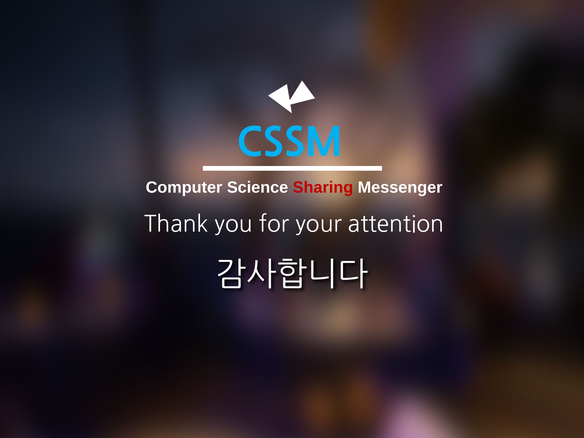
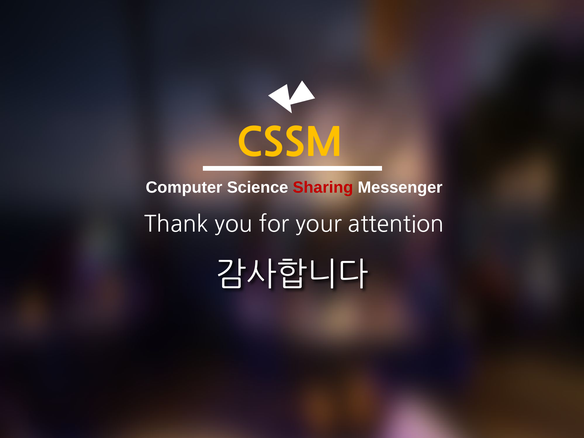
CSSM colour: light blue -> yellow (290, 143)
